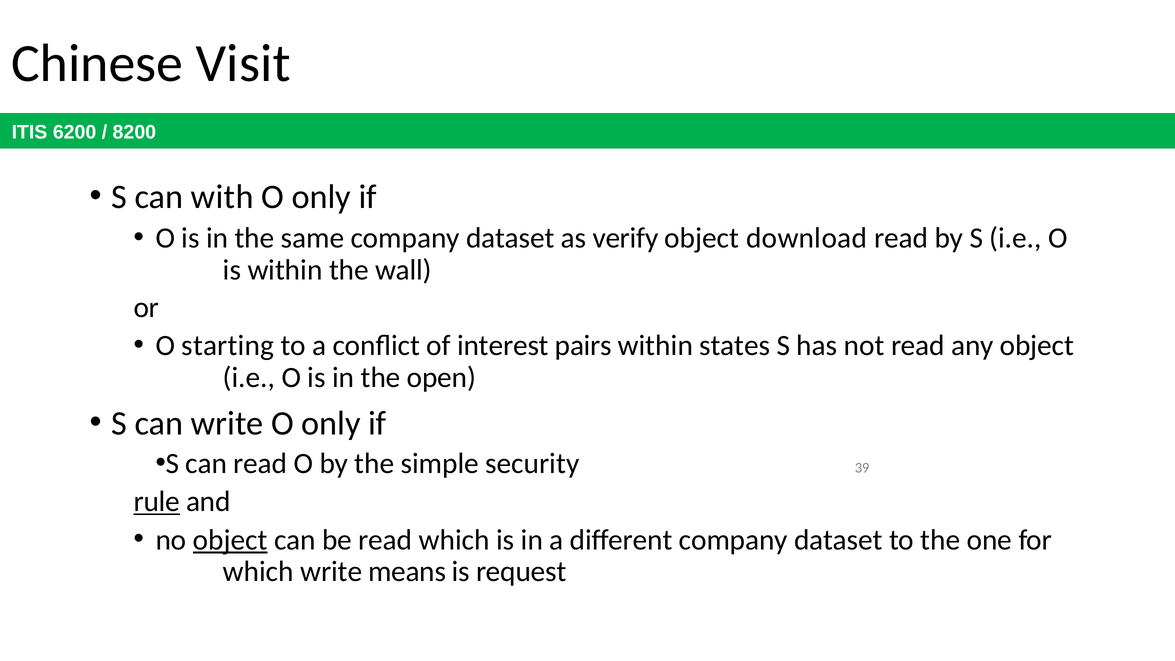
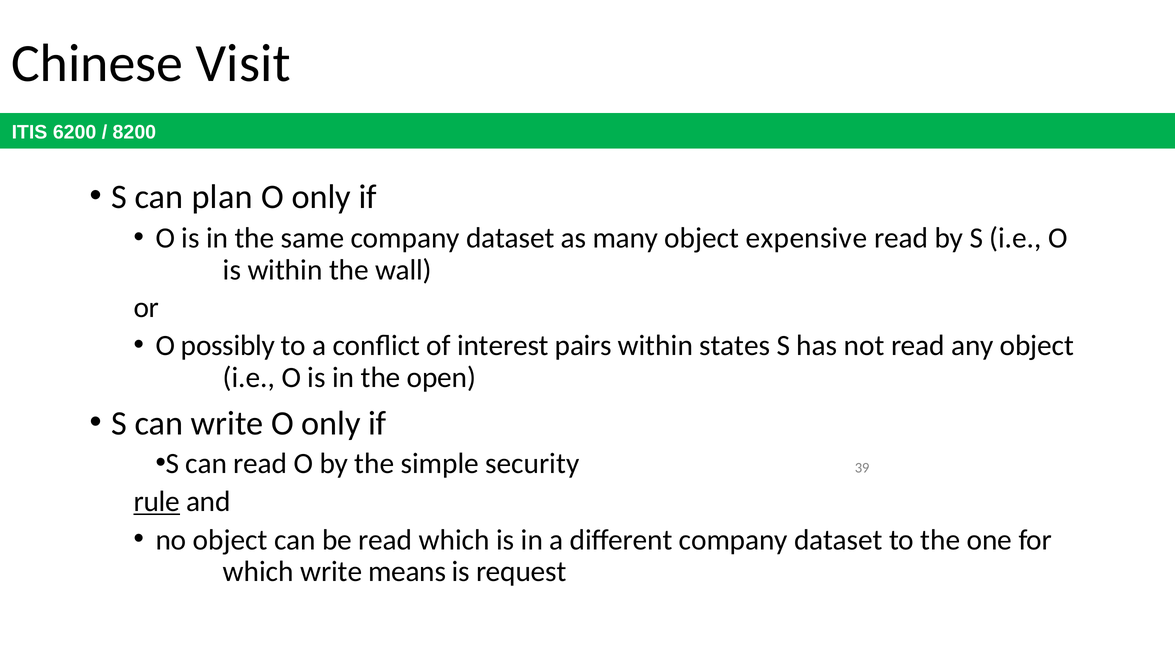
with: with -> plan (222, 197)
verify: verify -> many (626, 238)
download: download -> expensive (807, 238)
starting: starting -> possibly (228, 346)
object underline: present -> none (230, 540)
